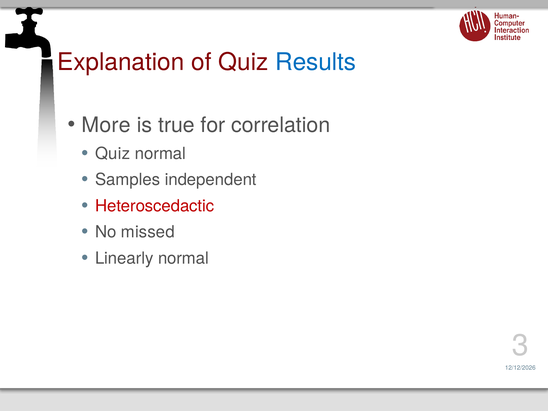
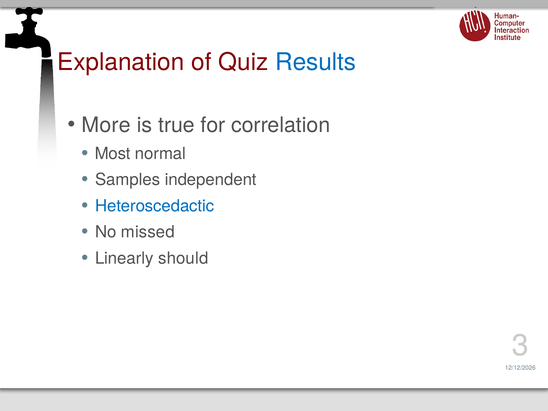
Quiz: Quiz -> Most (113, 154)
Heteroscedactic colour: red -> blue (155, 206)
Linearly normal: normal -> should (183, 258)
